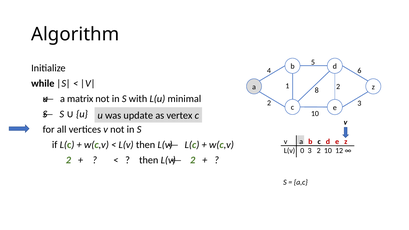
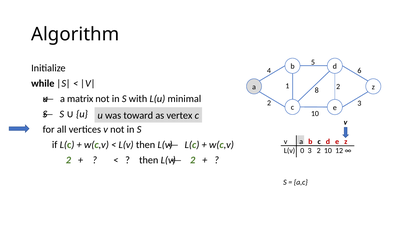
update: update -> toward (138, 116)
